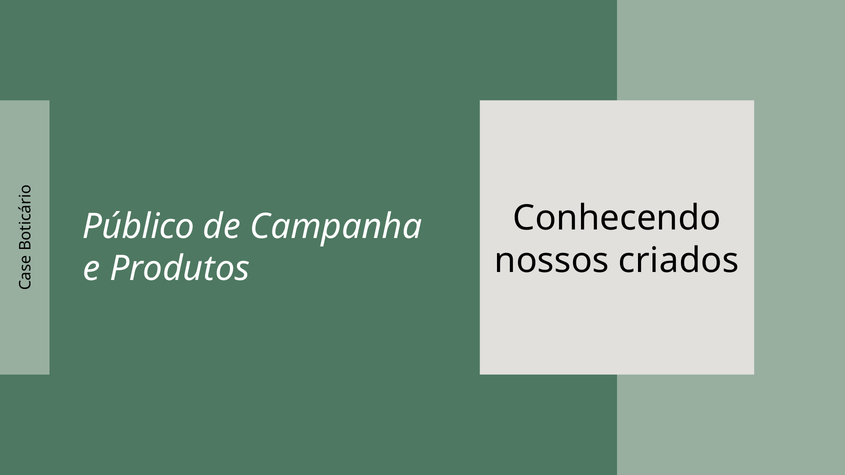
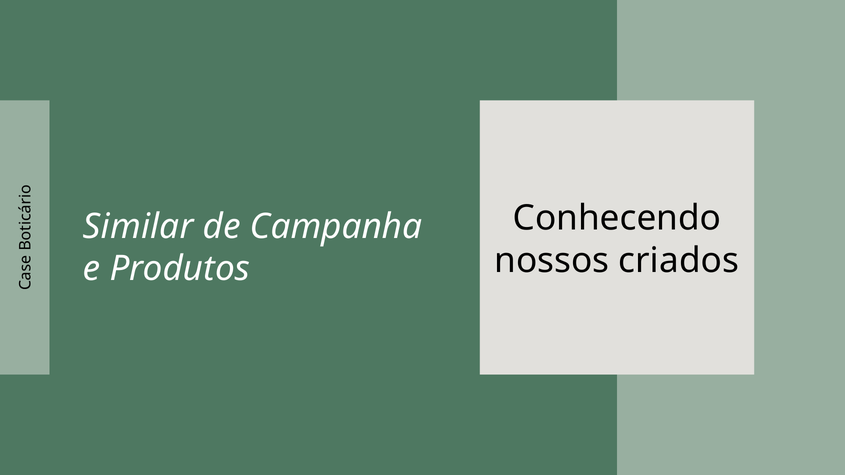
Público: Público -> Similar (138, 227)
